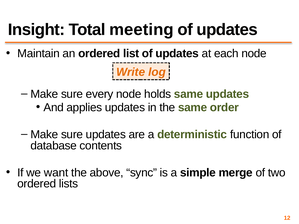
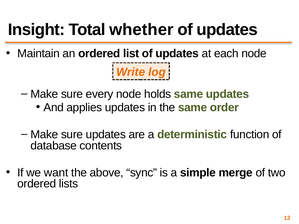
meeting: meeting -> whether (141, 30)
